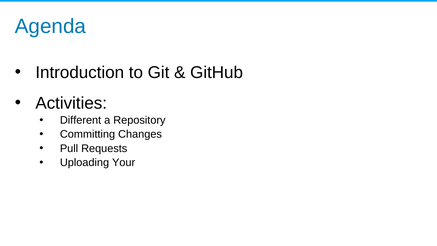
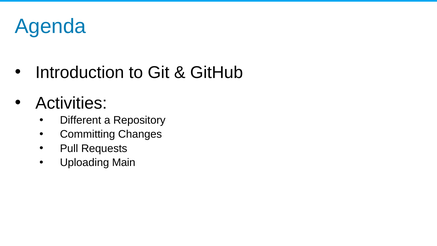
Your: Your -> Main (124, 162)
